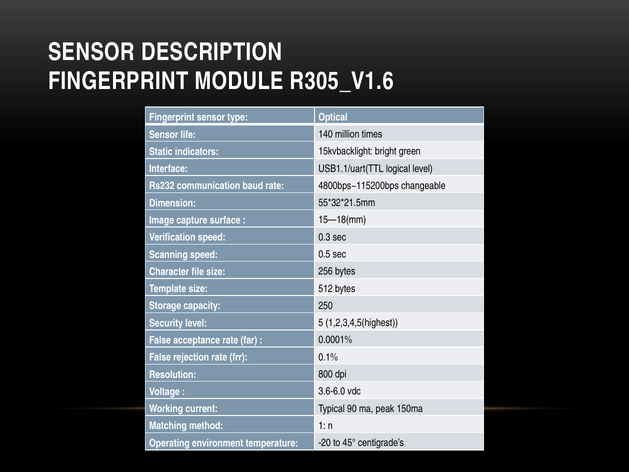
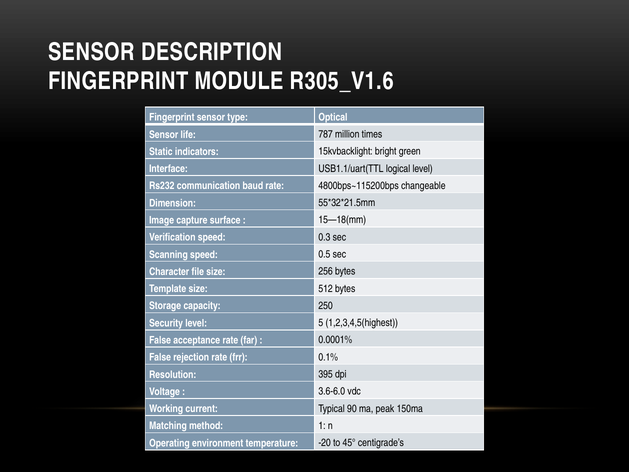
140: 140 -> 787 (326, 134)
800: 800 -> 395 (326, 374)
